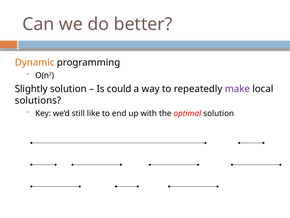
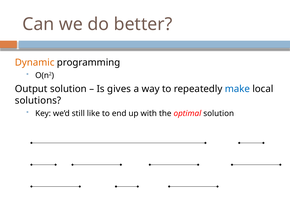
Slightly: Slightly -> Output (31, 89)
could: could -> gives (119, 89)
make colour: purple -> blue (237, 89)
